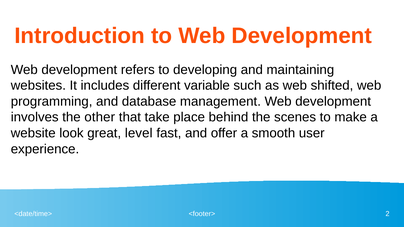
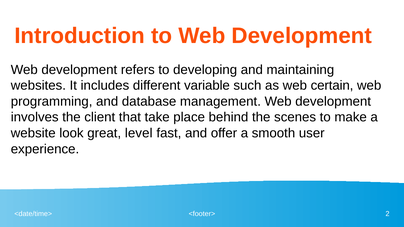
shifted: shifted -> certain (332, 86)
other: other -> client (100, 117)
